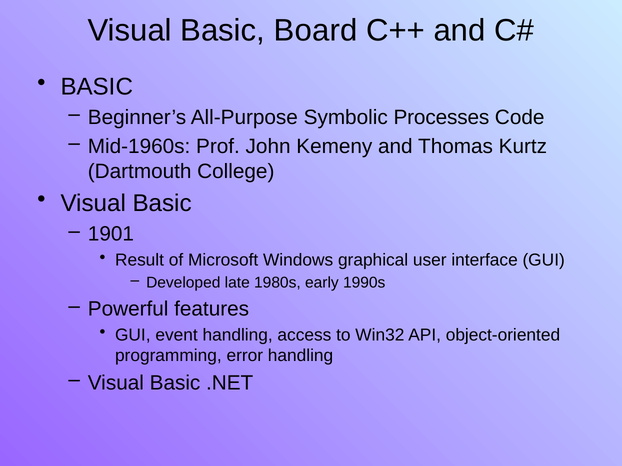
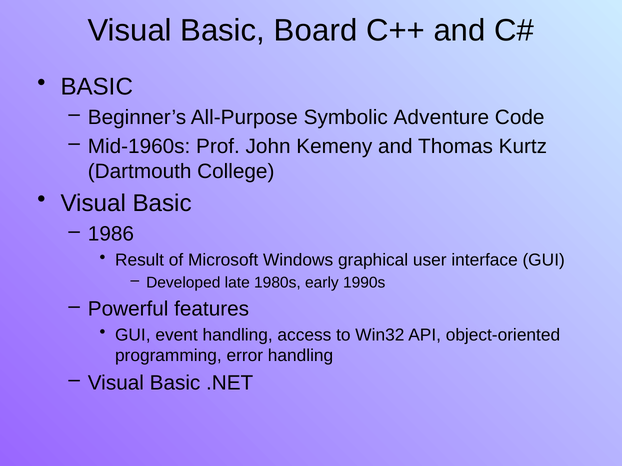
Processes: Processes -> Adventure (441, 118)
1901: 1901 -> 1986 (111, 234)
